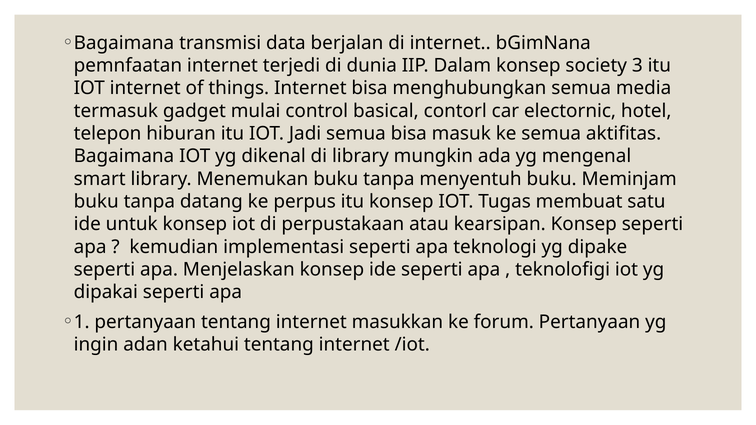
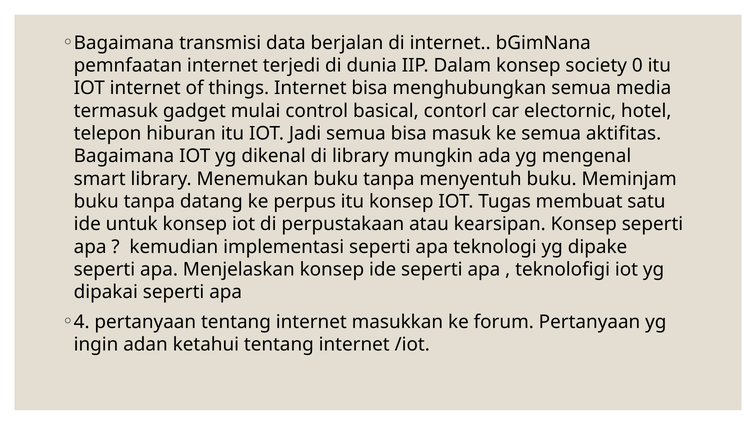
3: 3 -> 0 (637, 66)
1: 1 -> 4 (82, 322)
